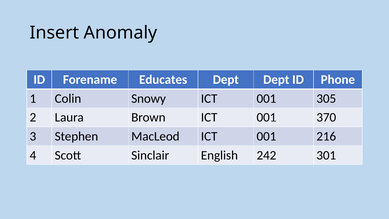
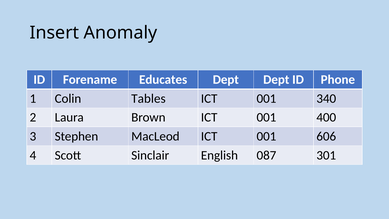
Snowy: Snowy -> Tables (148, 98)
305: 305 -> 340 (326, 98)
370: 370 -> 400 (326, 117)
216: 216 -> 606 (326, 136)
242: 242 -> 087 (266, 155)
